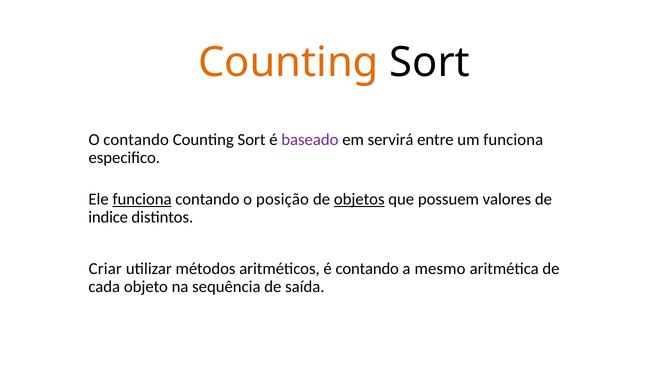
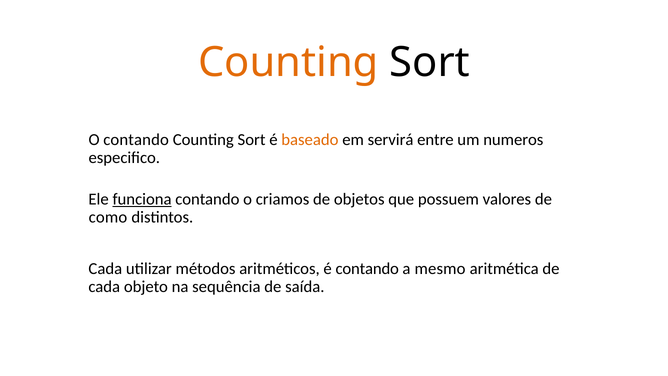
baseado colour: purple -> orange (310, 139)
um funciona: funciona -> numeros (513, 139)
posição: posição -> criamos (283, 199)
objetos underline: present -> none (359, 199)
indice: indice -> como (108, 217)
Criar: Criar -> Cada (105, 269)
